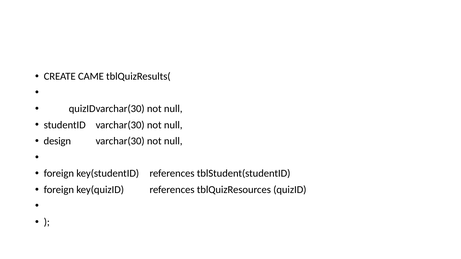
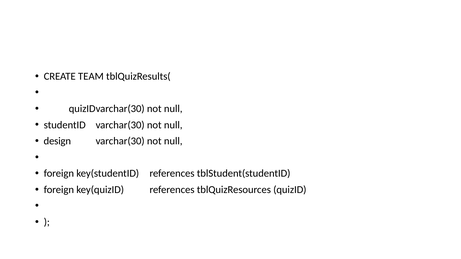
CAME: CAME -> TEAM (91, 76)
